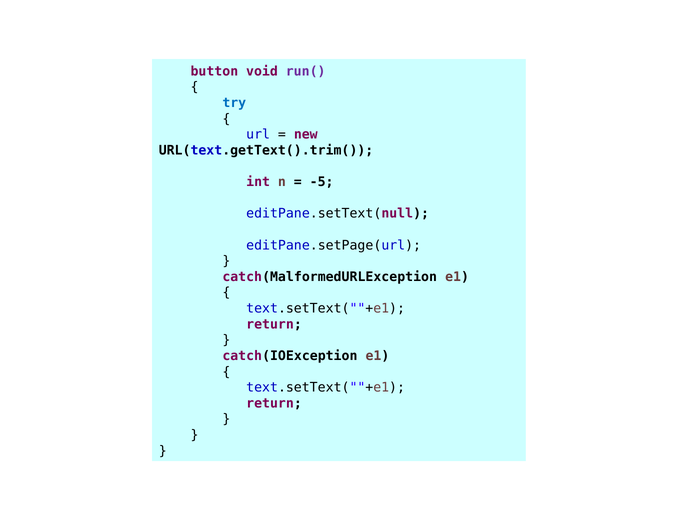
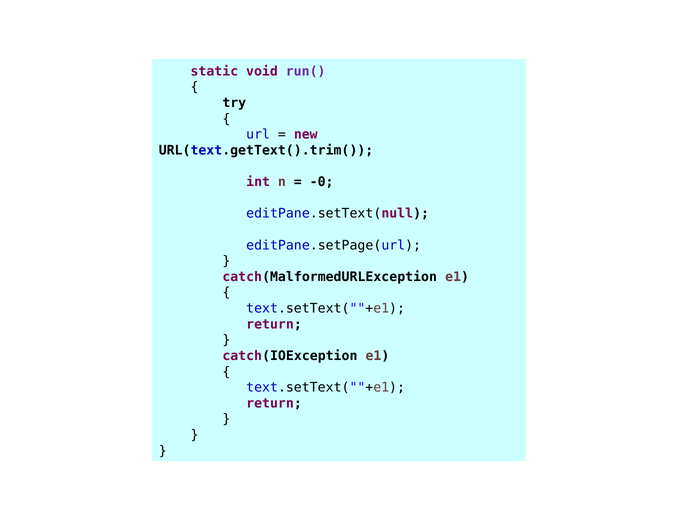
button: button -> static (214, 71)
try colour: blue -> black (234, 103)
-5: -5 -> -0 (322, 182)
